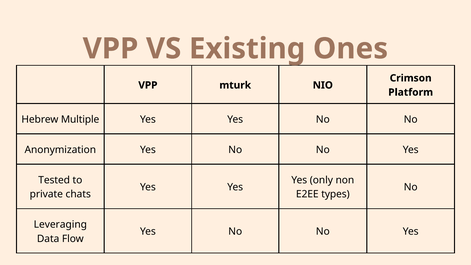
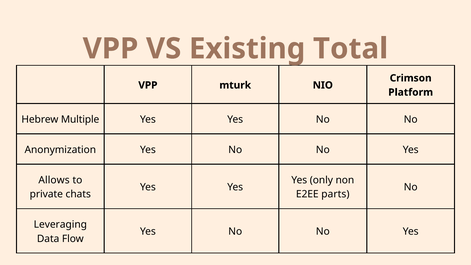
Ones: Ones -> Total (351, 49)
Tested: Tested -> Allows (54, 180)
types: types -> parts (335, 194)
